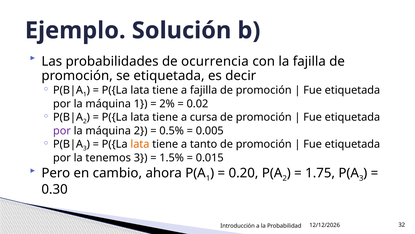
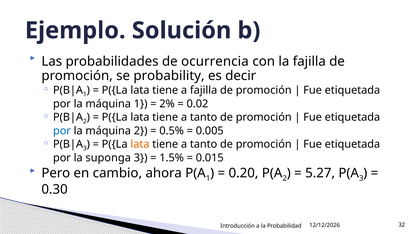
se etiquetada: etiquetada -> probability (169, 76)
cursa: cursa -> tanto (204, 117)
por colour: purple -> blue (62, 130)
tenemos: tenemos -> suponga (108, 157)
1.75: 1.75 -> 5.27 (320, 173)
